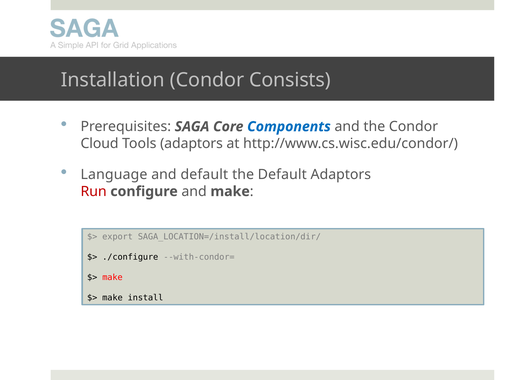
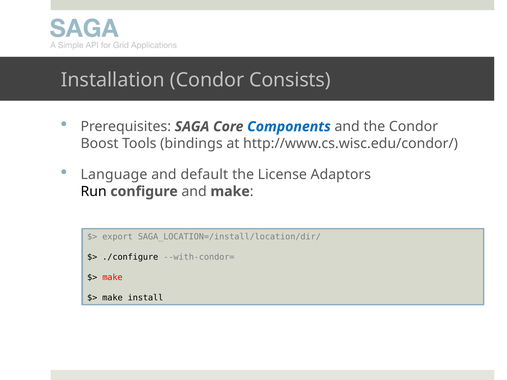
Cloud: Cloud -> Boost (99, 144)
Tools adaptors: adaptors -> bindings (191, 144)
the Default: Default -> License (282, 175)
Run colour: red -> black (94, 192)
